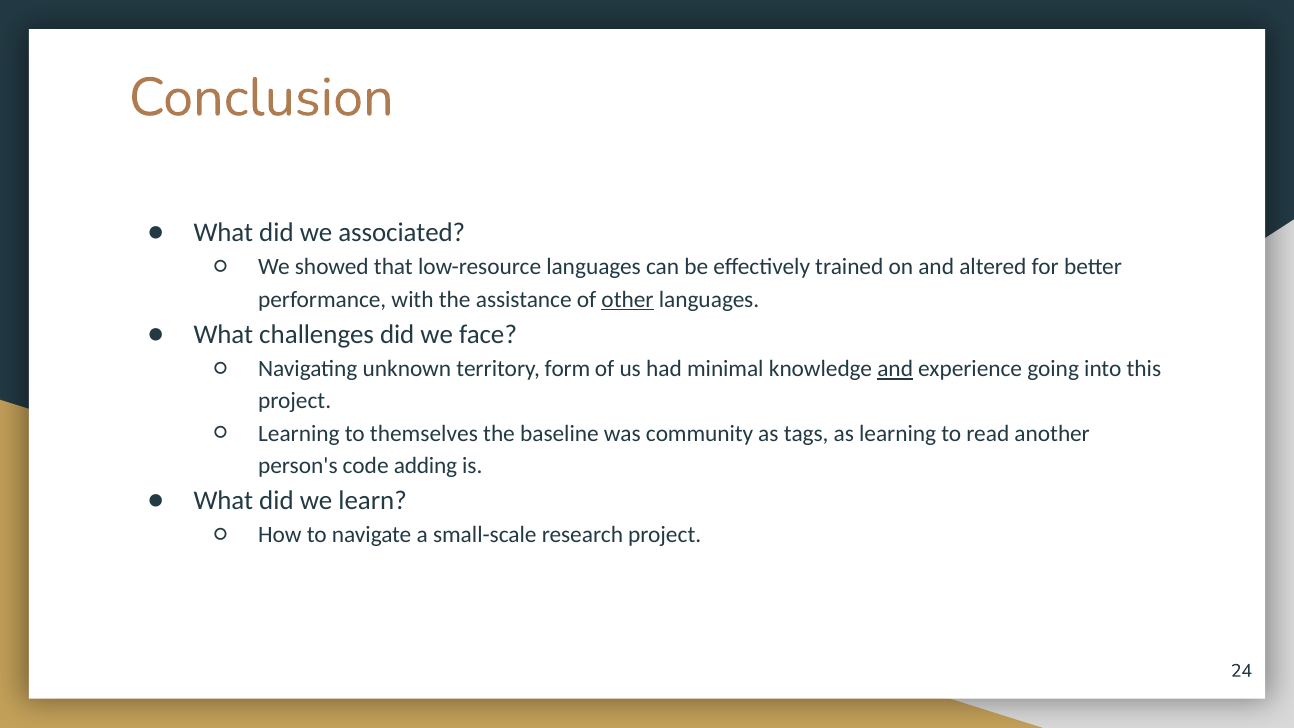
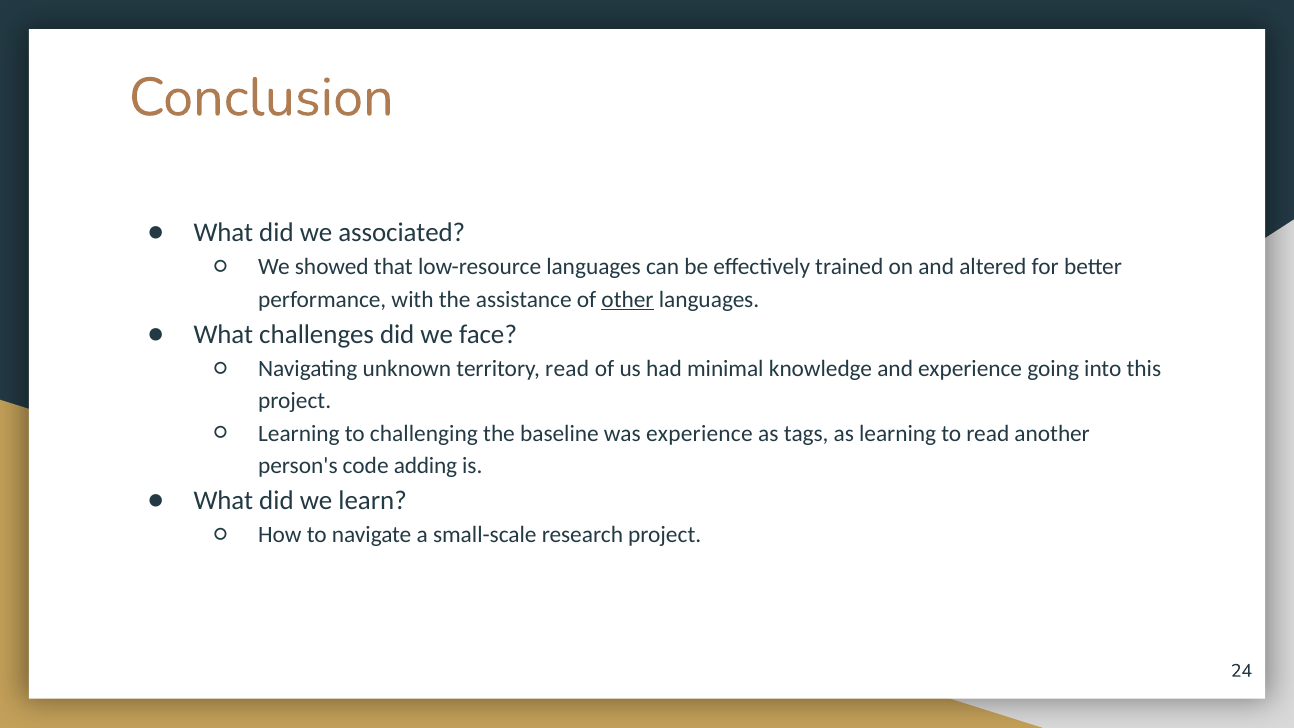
territory form: form -> read (567, 369)
and underline: present -> none (895, 369)
themselves: themselves -> challenging (424, 433)
was community: community -> experience (699, 433)
